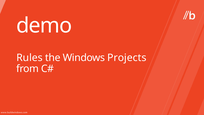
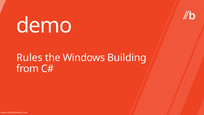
Projects: Projects -> Building (127, 58)
